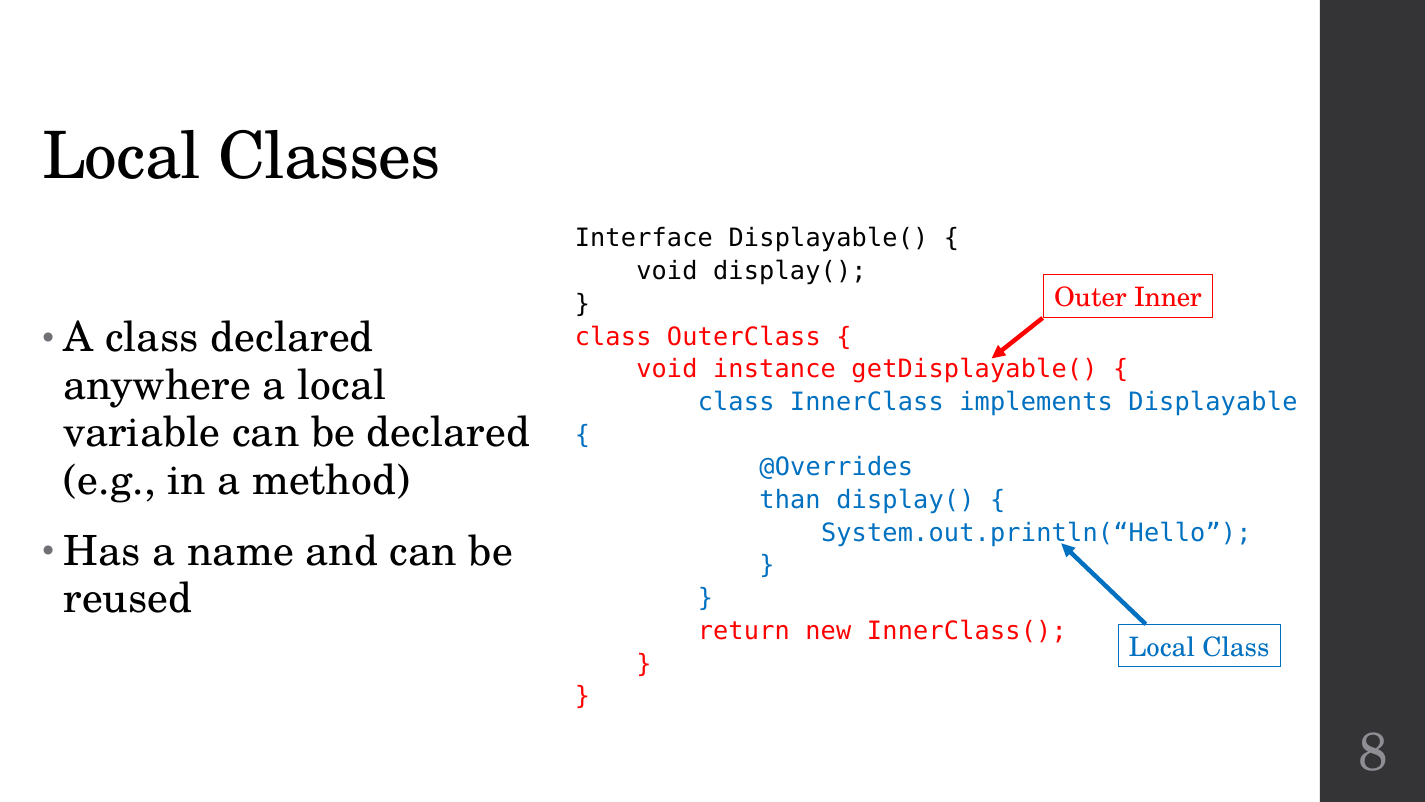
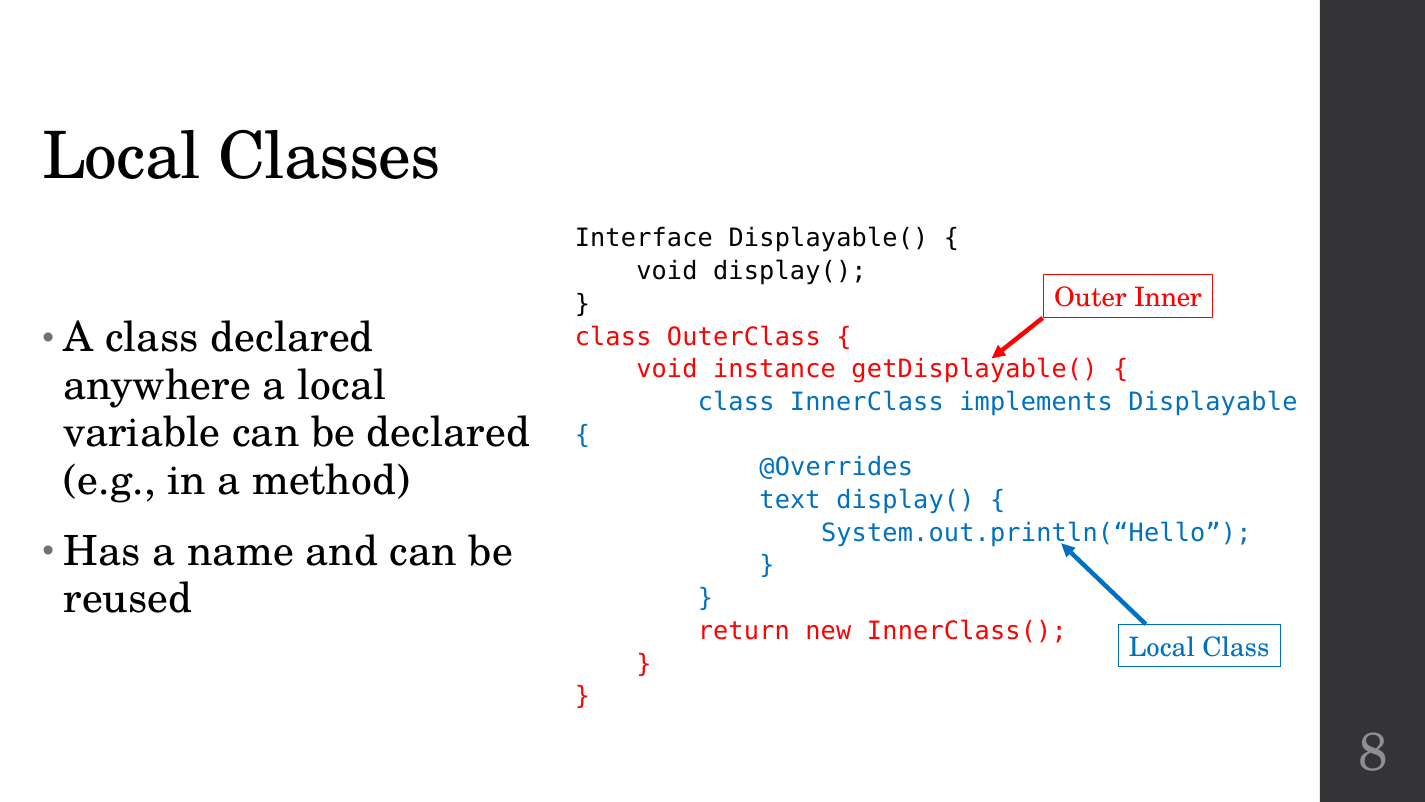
than: than -> text (790, 500)
